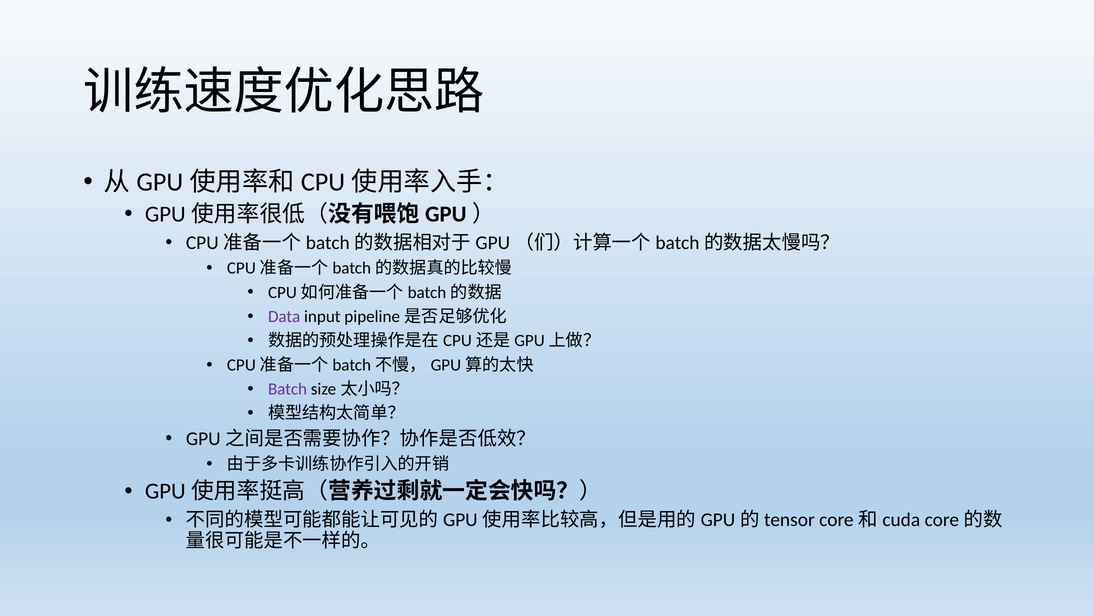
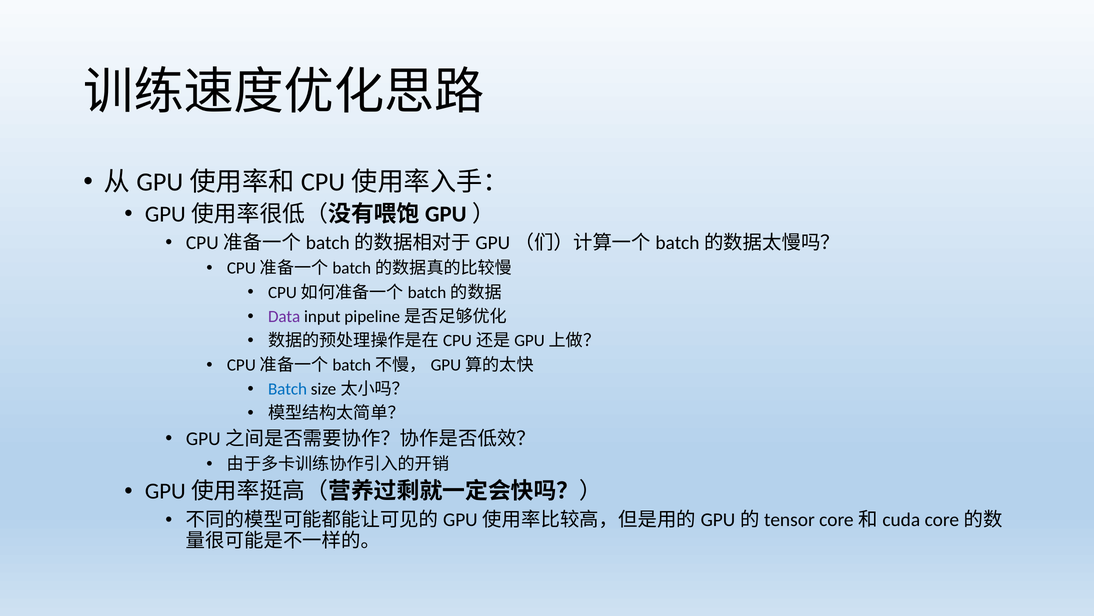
Batch colour: purple -> blue (288, 389)
